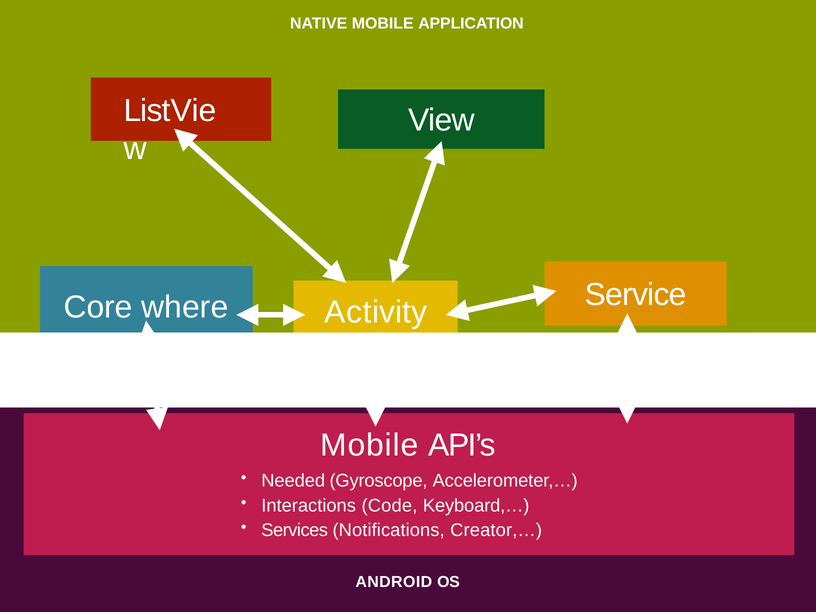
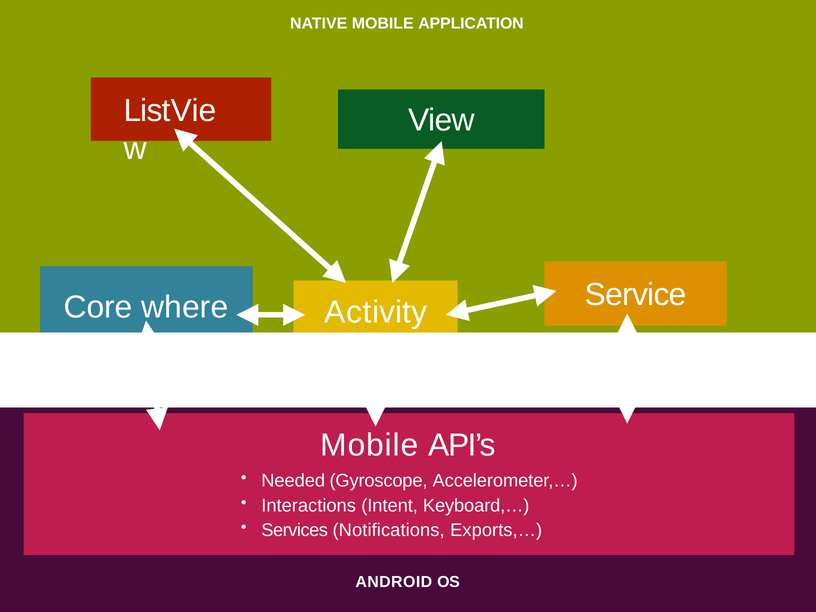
Code: Code -> Intent (390, 505)
Creator,…: Creator,… -> Exports,… (496, 530)
